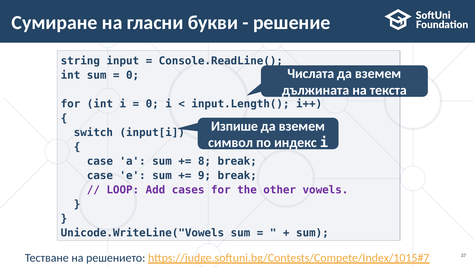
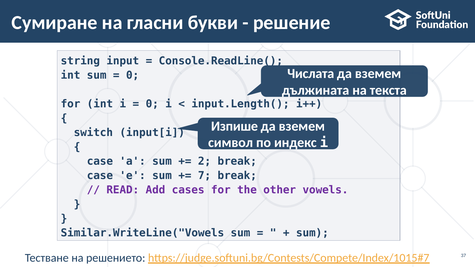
8: 8 -> 2 (204, 161)
9: 9 -> 7 (204, 176)
LOOP: LOOP -> READ (123, 190)
Unicode.WriteLine("Vowels: Unicode.WriteLine("Vowels -> Similar.WriteLine("Vowels (142, 233)
